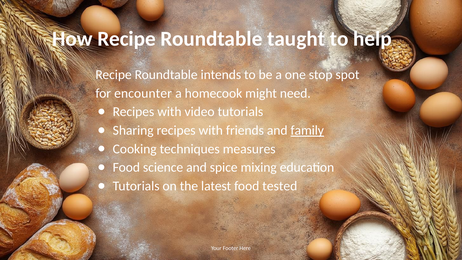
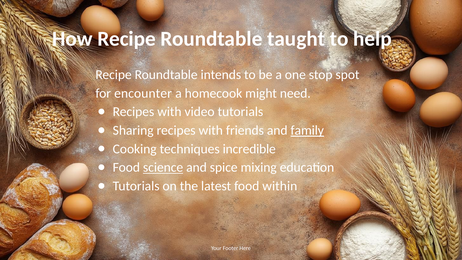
measures: measures -> incredible (249, 149)
science underline: none -> present (163, 167)
tested: tested -> within (280, 186)
